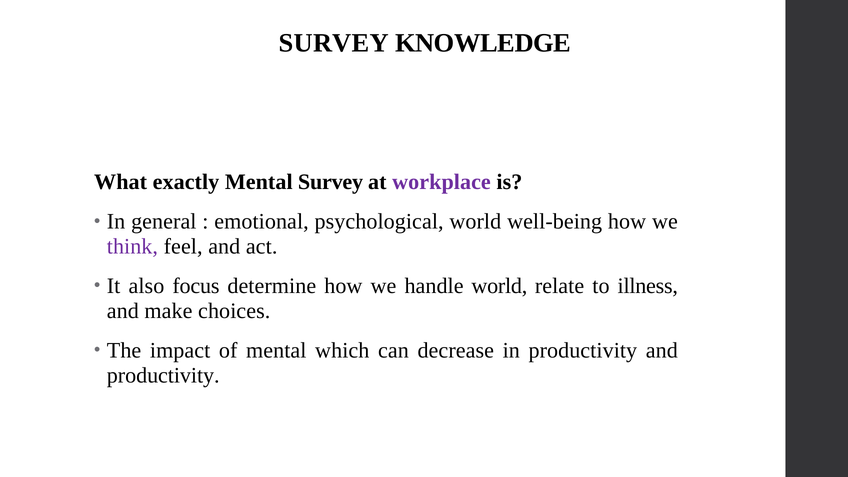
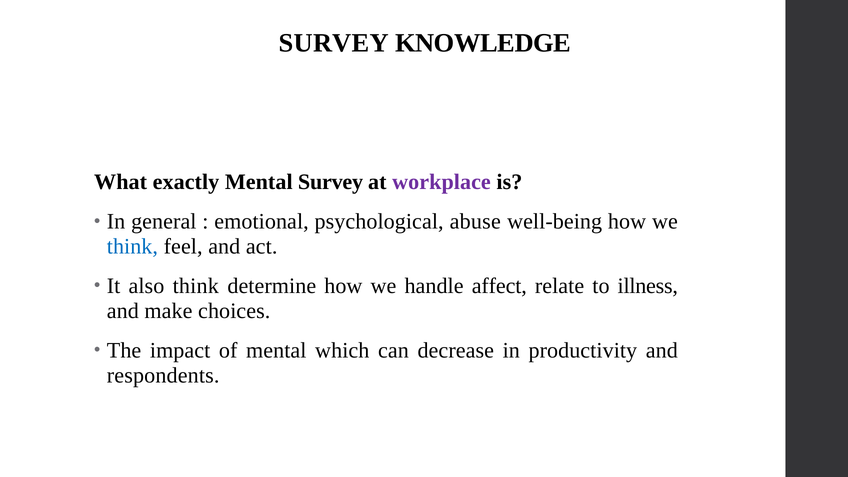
psychological world: world -> abuse (475, 221)
think colour: purple -> blue (132, 247)
also focus: focus -> think (196, 286)
handle world: world -> affect (499, 286)
productivity: productivity -> respondents (163, 375)
